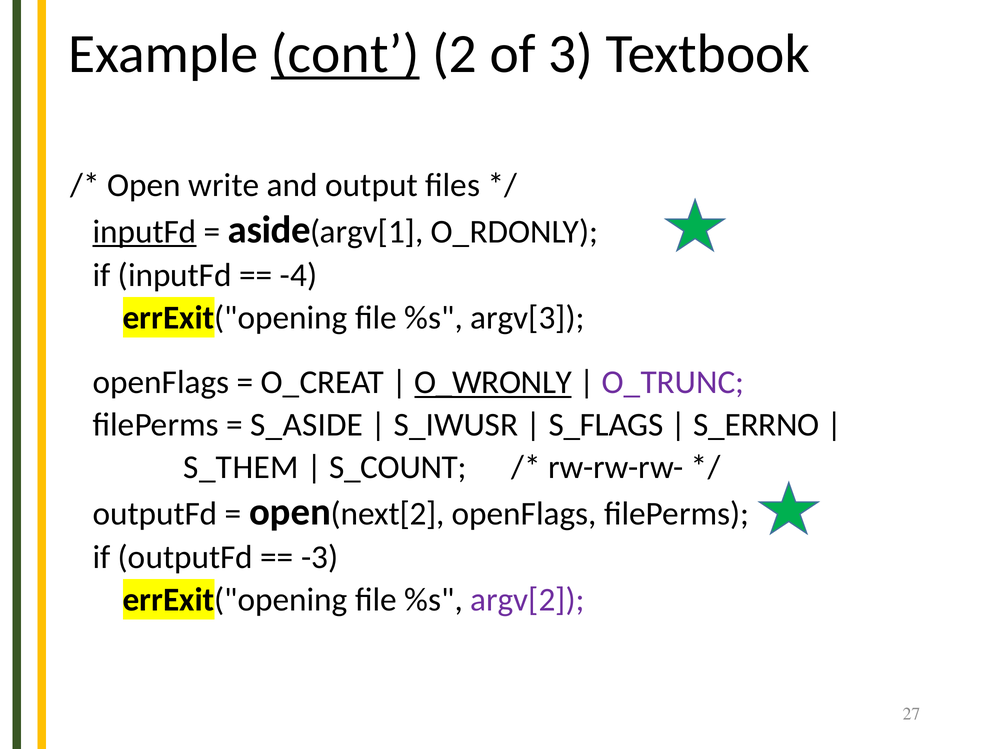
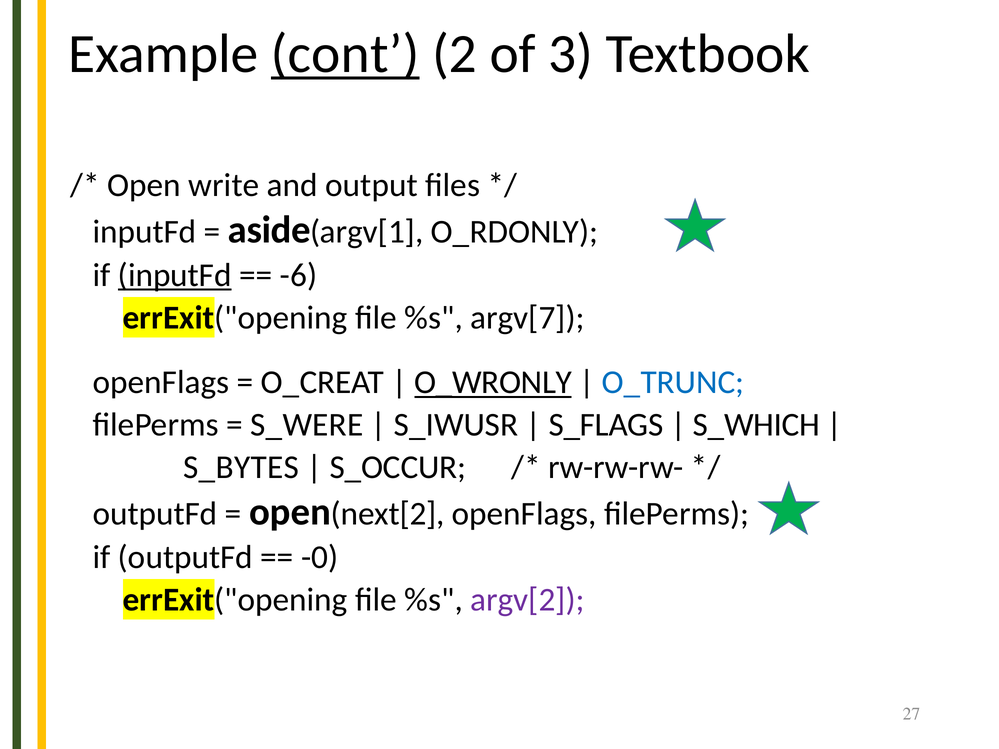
inputFd underline: present -> none (145, 232)
inputFd underline: none -> present (175, 275)
-4: -4 -> -6 (299, 275)
argv[3: argv[3 -> argv[7 (527, 318)
O_TRUNC colour: purple -> blue (673, 383)
S_ASIDE: S_ASIDE -> S_WERE (307, 425)
S_ERRNO: S_ERRNO -> S_WHICH (756, 425)
S_THEM: S_THEM -> S_BYTES (241, 467)
S_COUNT: S_COUNT -> S_OCCUR (398, 467)
-3: -3 -> -0 (320, 558)
